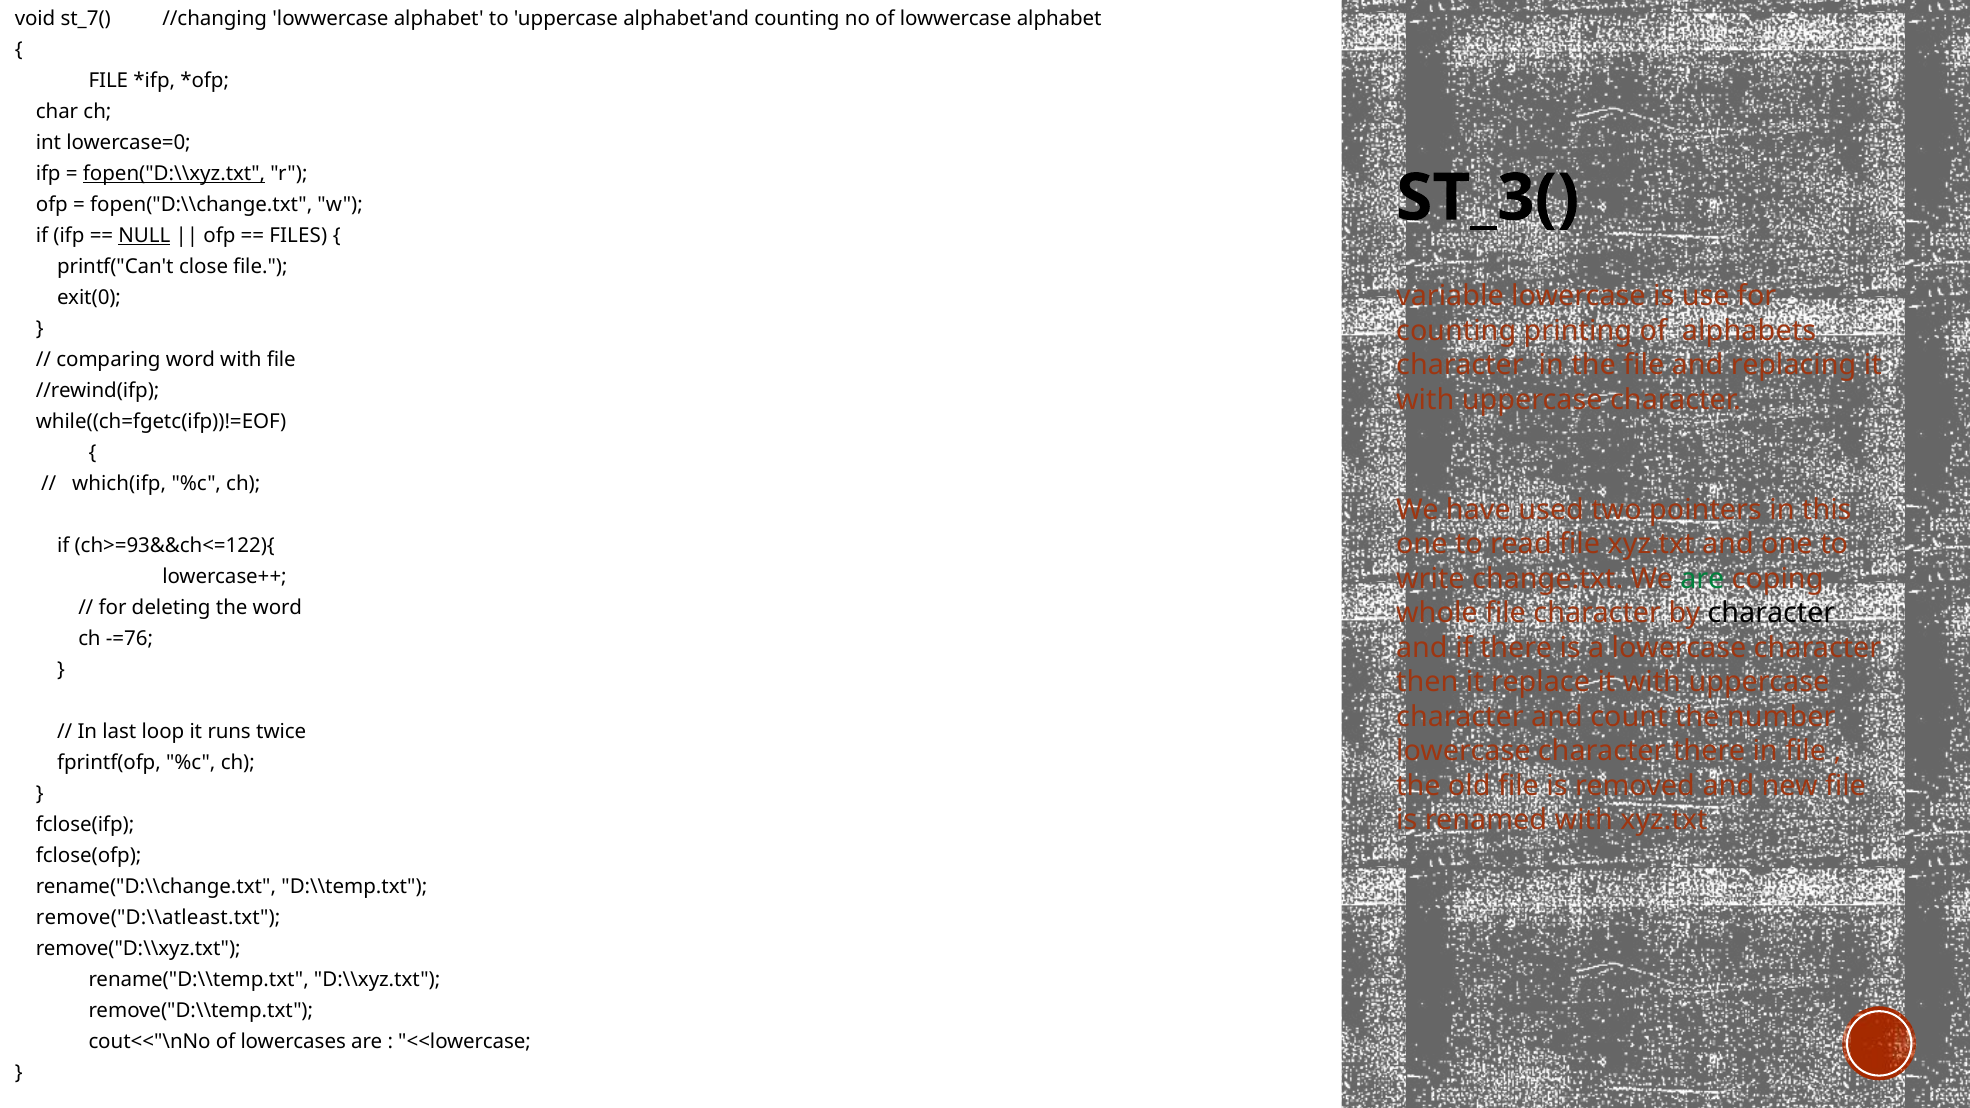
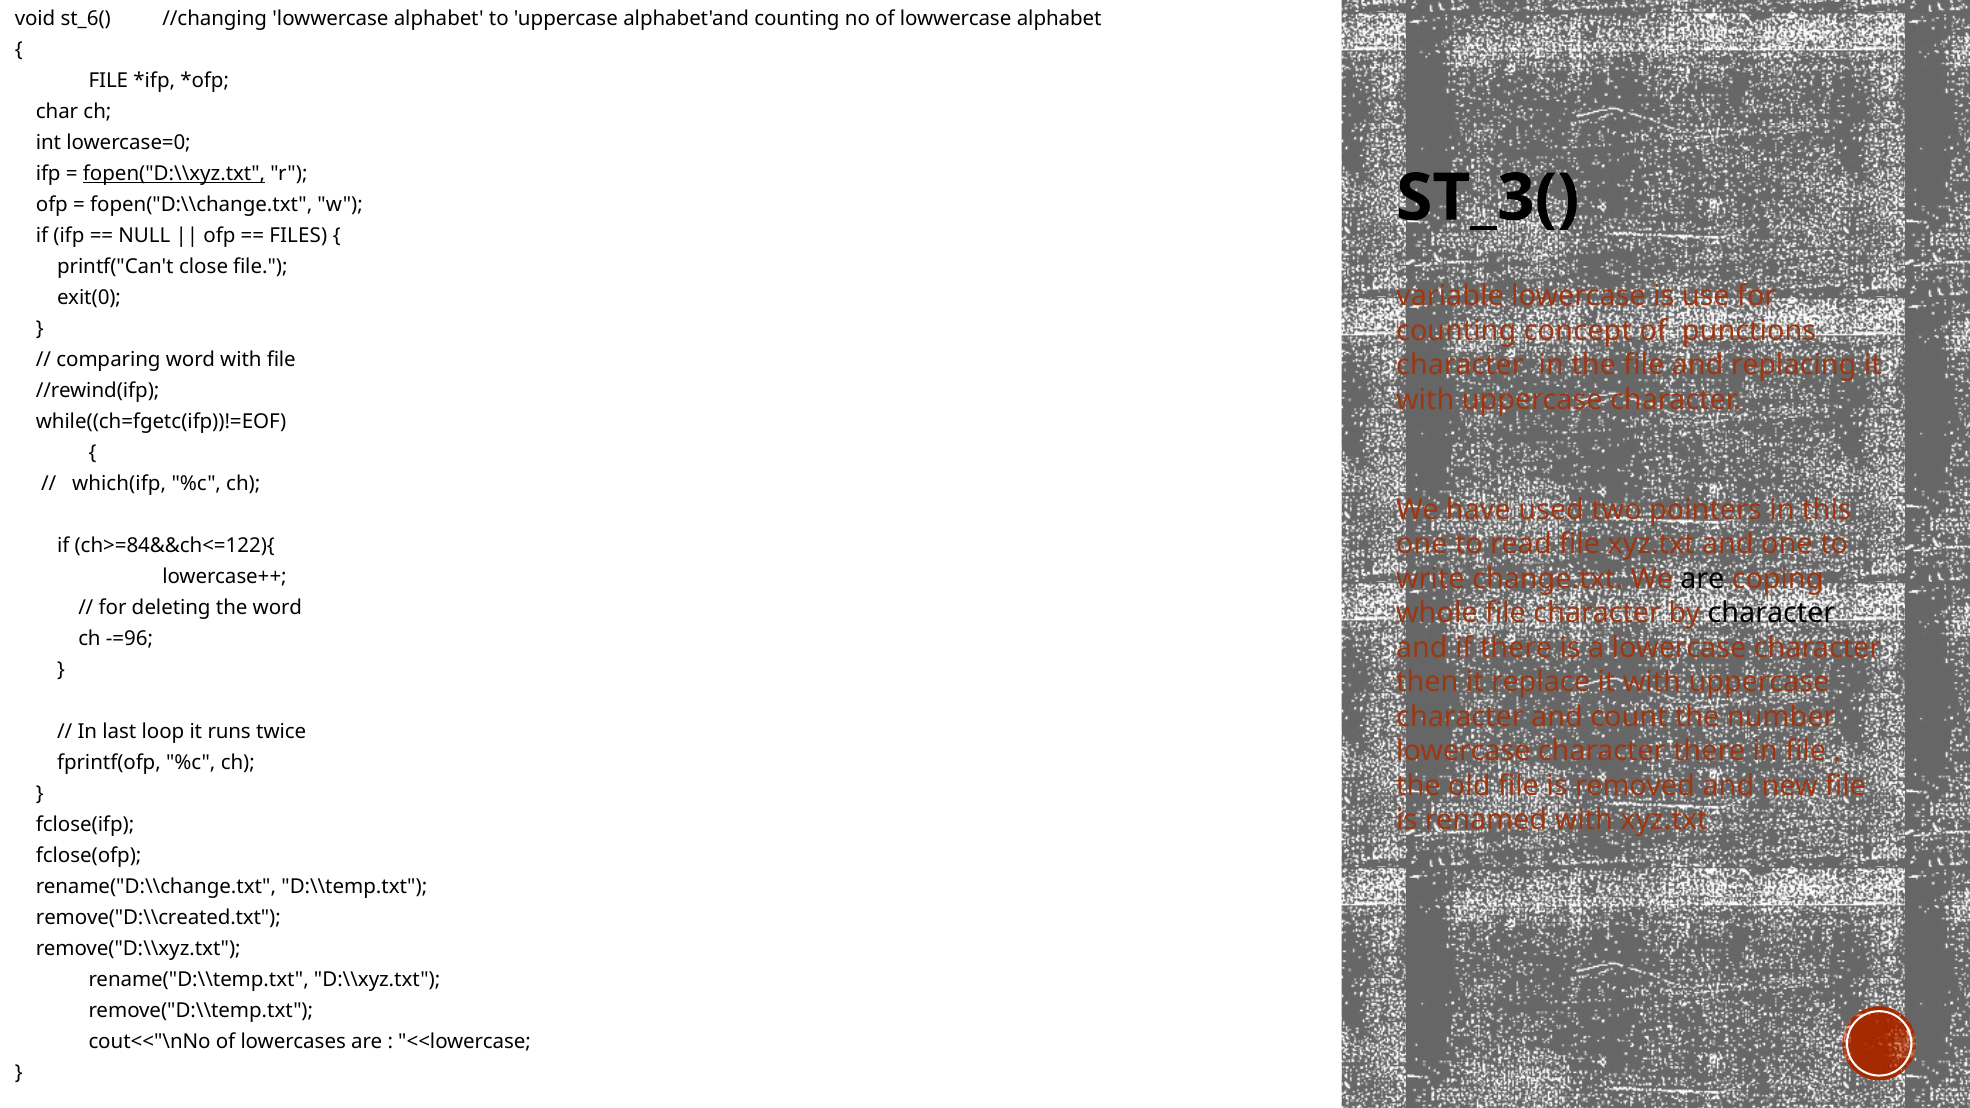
st_7(: st_7( -> st_6( (86, 19)
NULL underline: present -> none (144, 236)
printing: printing -> concept (1578, 331)
alphabets: alphabets -> punctions (1749, 331)
ch>=93&&ch<=122){: ch>=93&&ch<=122){ -> ch>=84&&ch<=122){ (175, 546)
are colour: green -> black (1702, 579)
-=76: -=76 -> -=96 (129, 639)
remove("D:\\atleast.txt: remove("D:\\atleast.txt -> remove("D:\\created.txt (158, 918)
